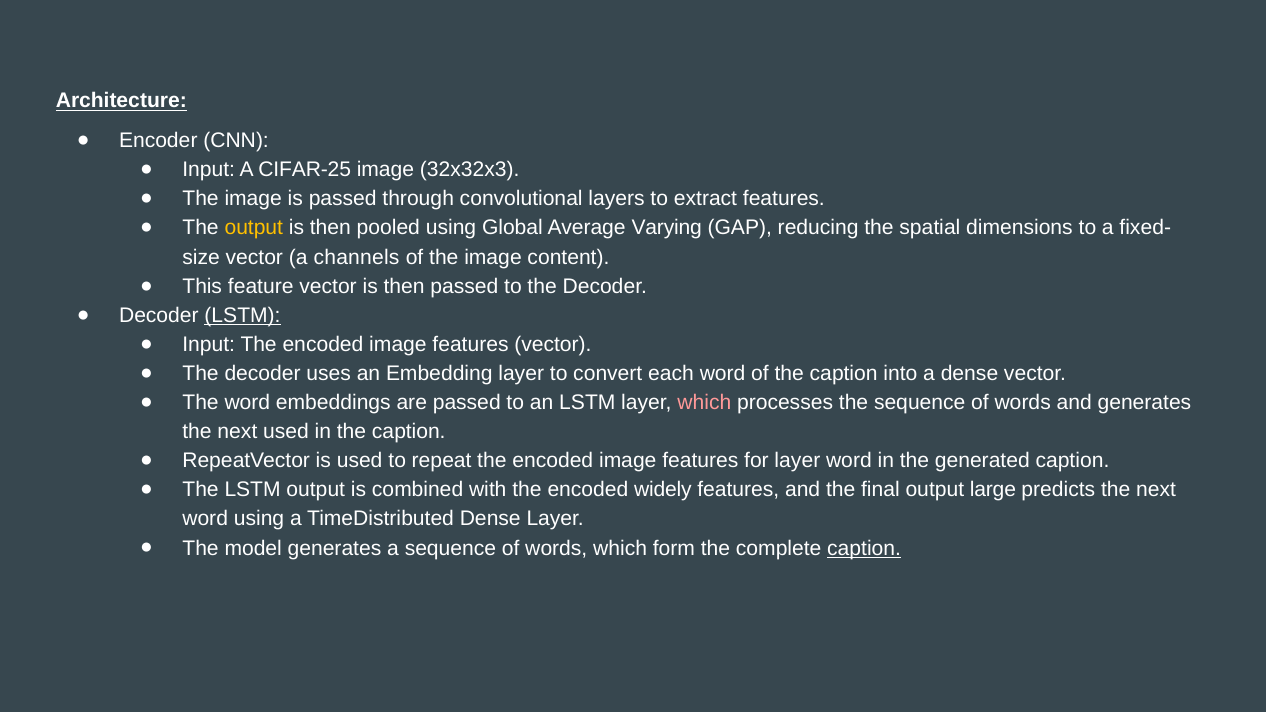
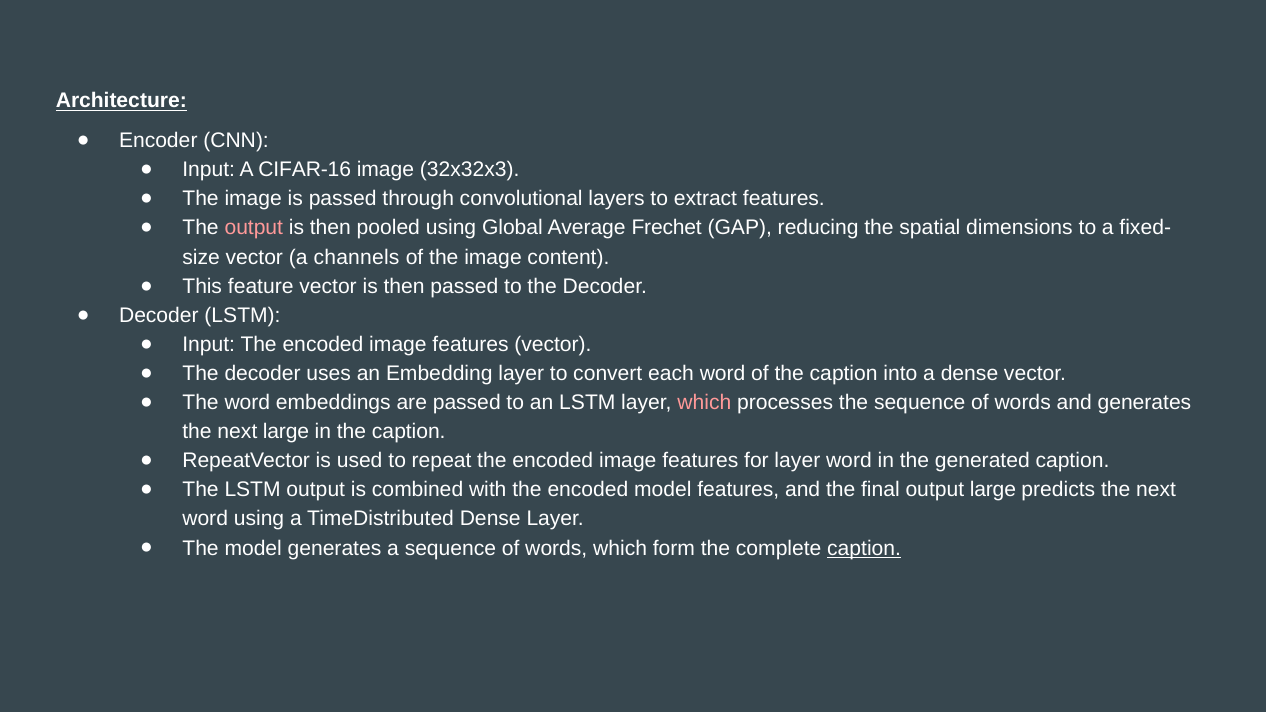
CIFAR-25: CIFAR-25 -> CIFAR-16 (305, 170)
output colour: yellow -> pink (254, 228)
Varying: Varying -> Frechet (667, 228)
LSTM underline: present -> none (243, 315)
next used: used -> large (286, 432)
encoded widely: widely -> model (663, 490)
